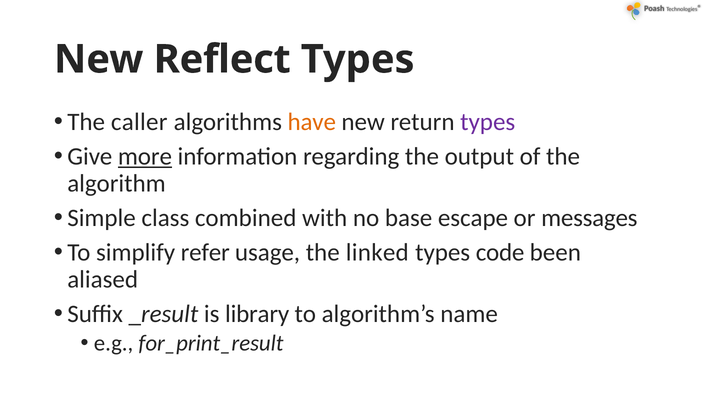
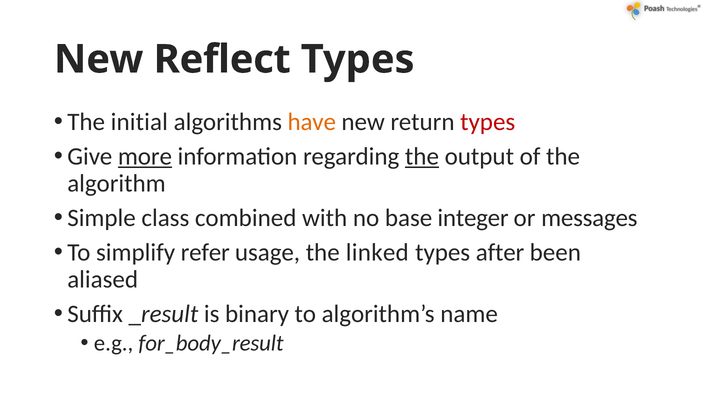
caller: caller -> initial (139, 122)
types colour: purple -> red (488, 122)
the underline: none -> present (422, 157)
escape: escape -> integer (473, 218)
code: code -> after (500, 252)
library: library -> binary (257, 314)
for_print_result: for_print_result -> for_body_result (211, 344)
